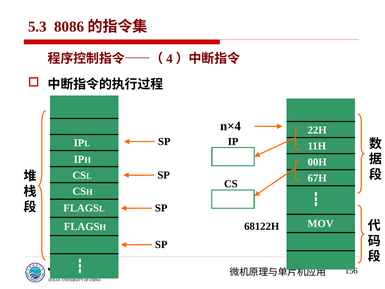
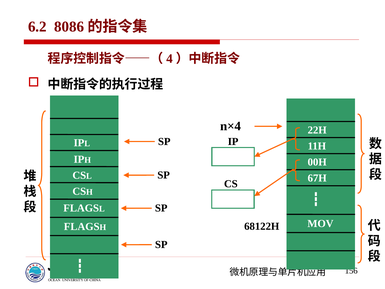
5.3: 5.3 -> 6.2 (37, 27)
